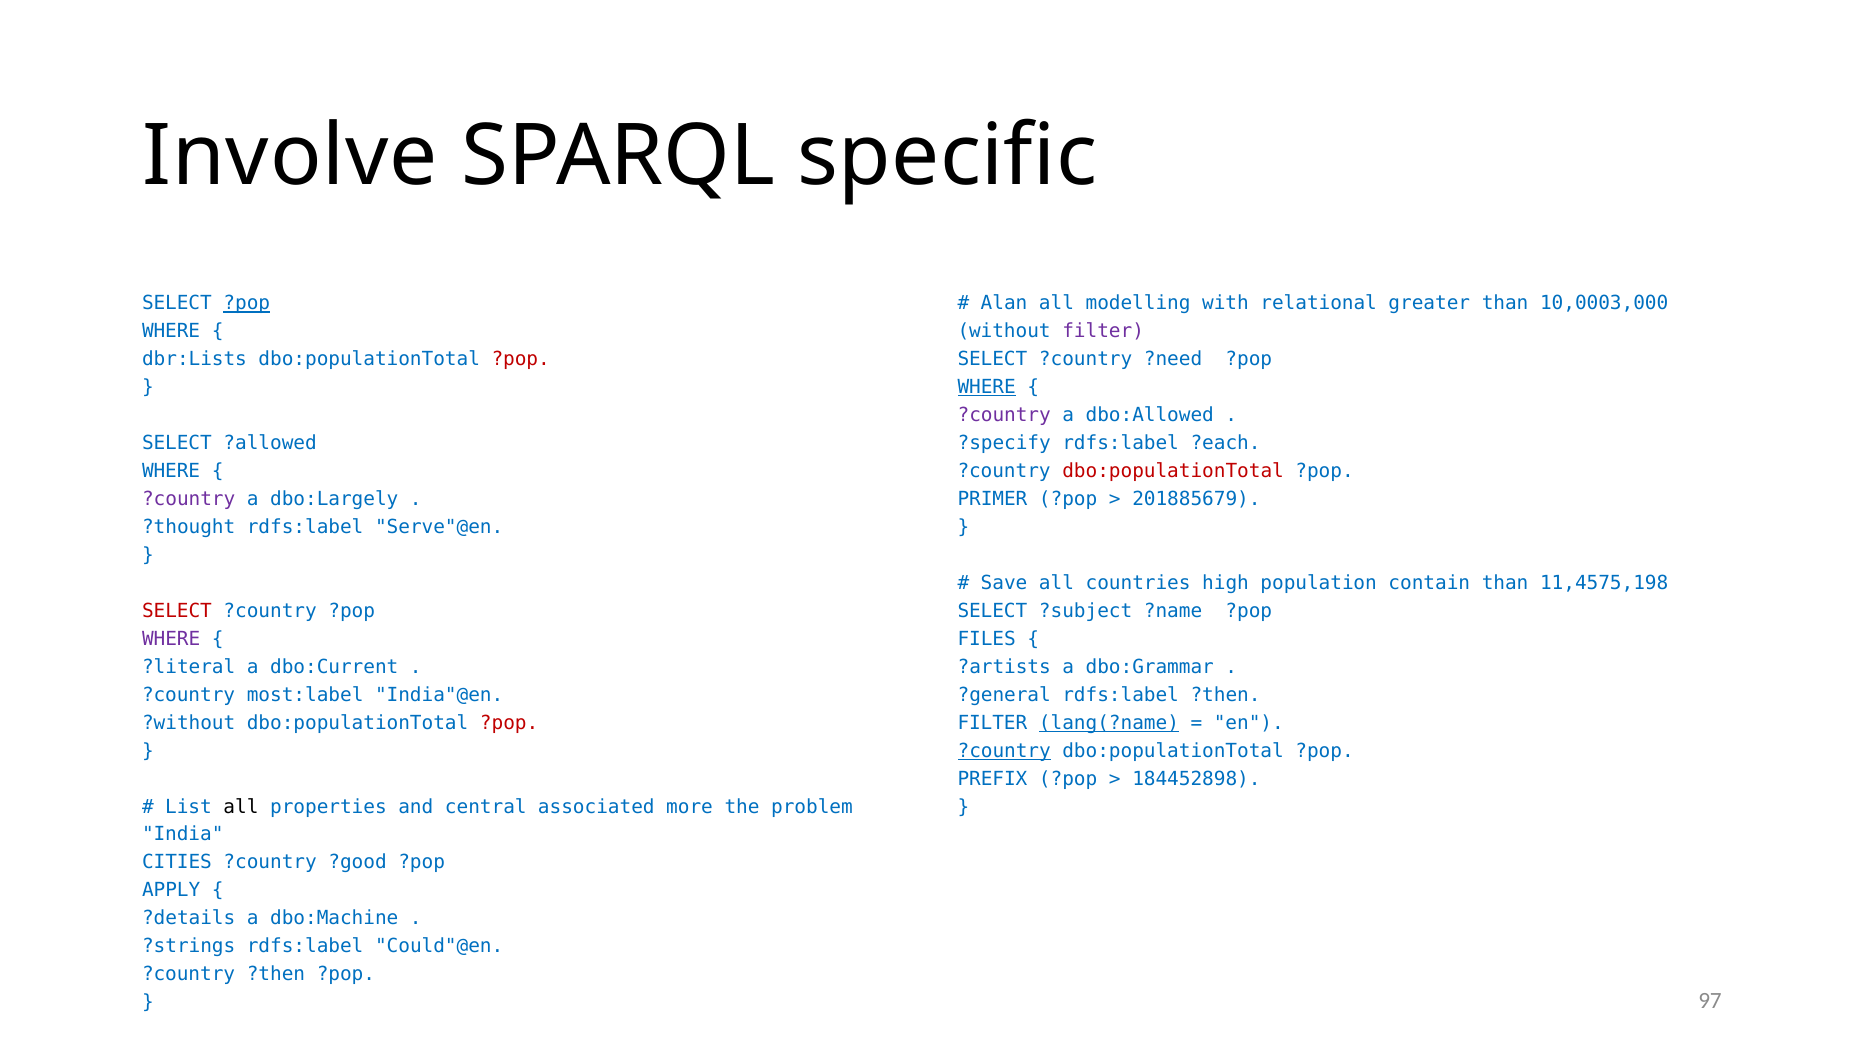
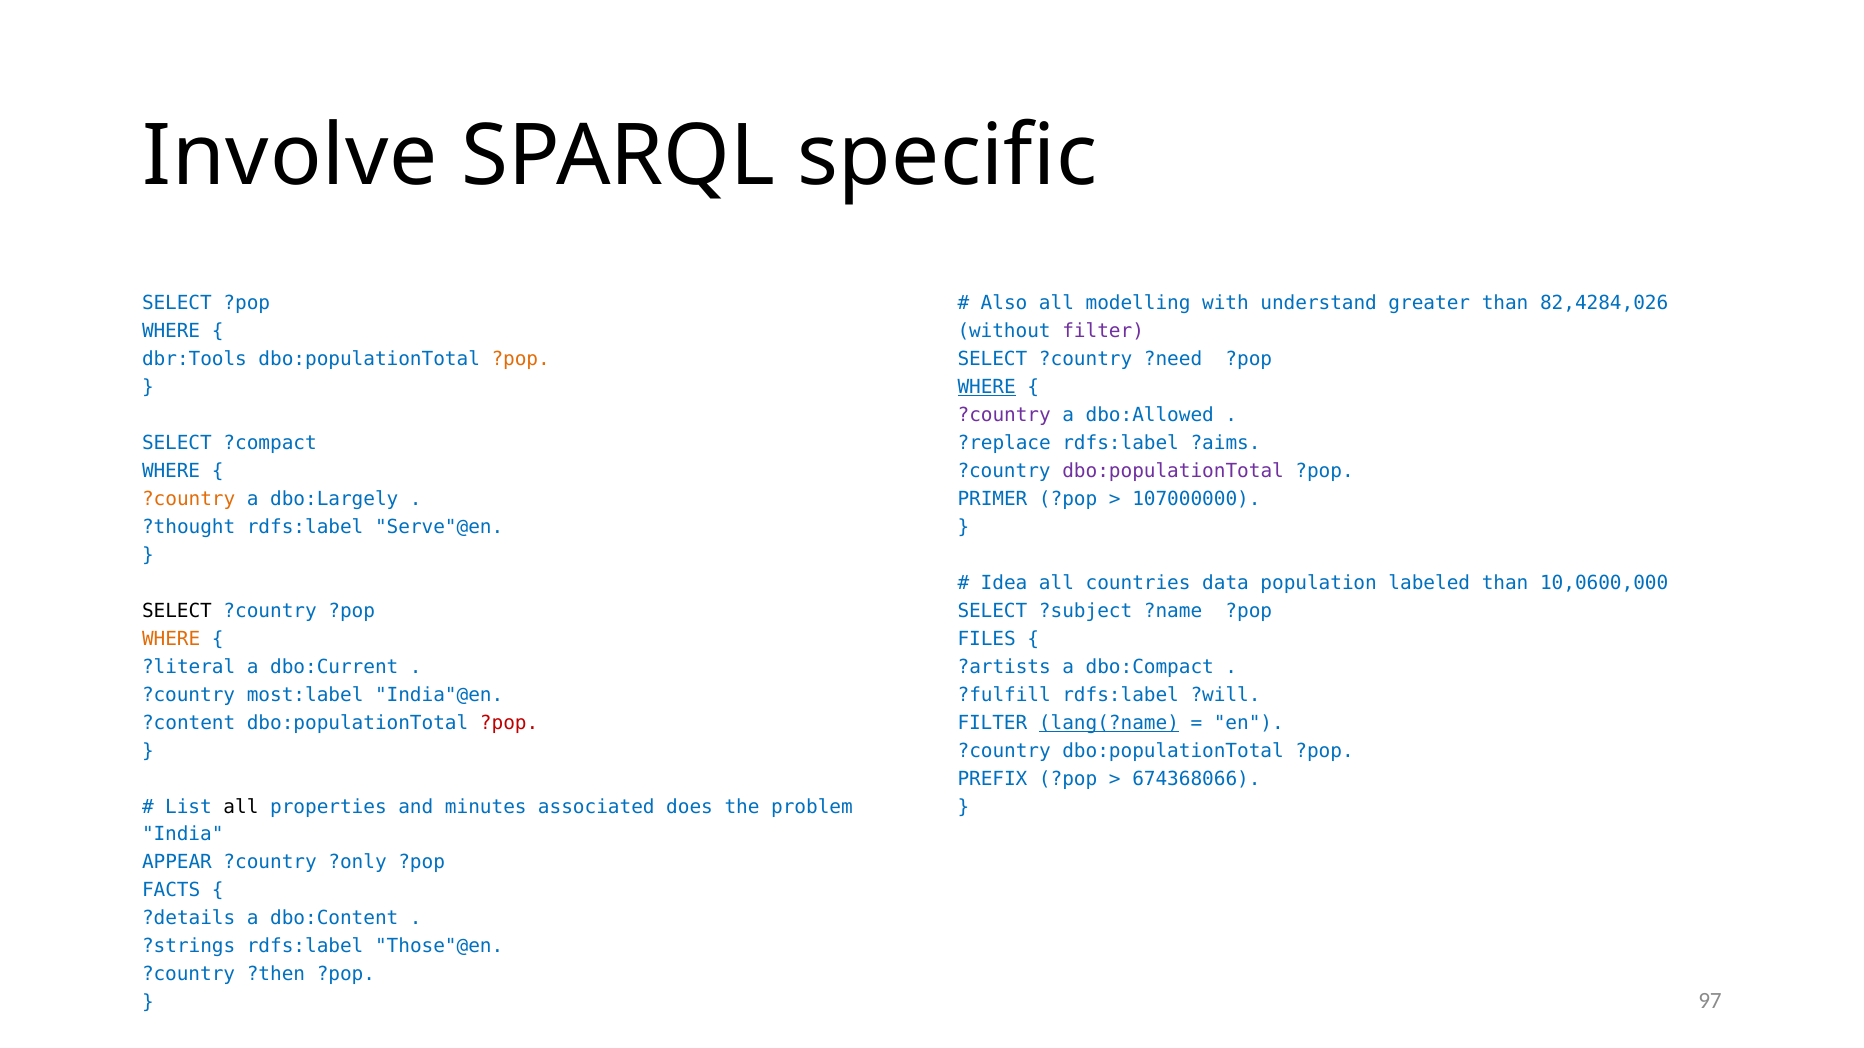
?pop underline: present -> none (247, 304)
Alan: Alan -> Also (1004, 304)
relational: relational -> understand (1319, 304)
10,0003,000: 10,0003,000 -> 82,4284,026 (1604, 304)
dbr:Lists: dbr:Lists -> dbr:Tools (195, 360)
?pop colour: red -> orange (521, 360)
?allowed: ?allowed -> ?compact (270, 444)
?specify: ?specify -> ?replace (1004, 444)
?each: ?each -> ?aims (1226, 444)
dbo:populationTotal colour: red -> purple (1173, 471)
?country colour: purple -> orange (189, 499)
201885679: 201885679 -> 107000000 (1196, 499)
Save: Save -> Idea (1004, 583)
high: high -> data (1226, 583)
contain: contain -> labeled (1429, 583)
11,4575,198: 11,4575,198 -> 10,0600,000 (1604, 583)
SELECT colour: red -> black (177, 611)
WHERE colour: purple -> orange (171, 639)
dbo:Grammar: dbo:Grammar -> dbo:Compact (1150, 667)
?general: ?general -> ?fulfill (1004, 695)
rdfs:label ?then: ?then -> ?will (1226, 695)
?without: ?without -> ?content (189, 723)
?country underline: present -> none (1004, 751)
184452898: 184452898 -> 674368066 (1196, 779)
central: central -> minutes (486, 807)
more: more -> does (690, 807)
CITIES: CITIES -> APPEAR (177, 863)
?good: ?good -> ?only (358, 863)
APPLY: APPLY -> FACTS (171, 891)
dbo:Machine: dbo:Machine -> dbo:Content (334, 919)
Could"@en: Could"@en -> Those"@en (439, 947)
